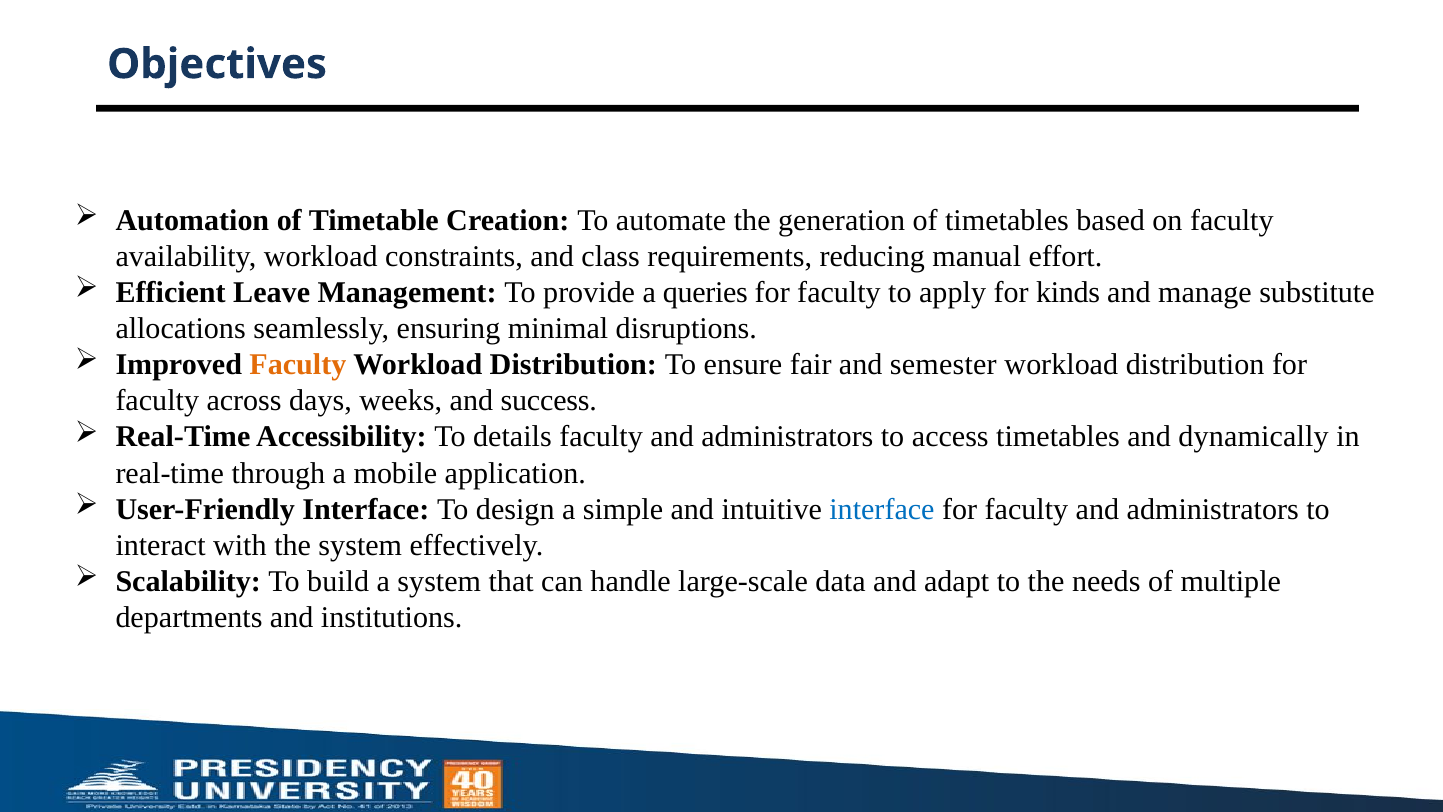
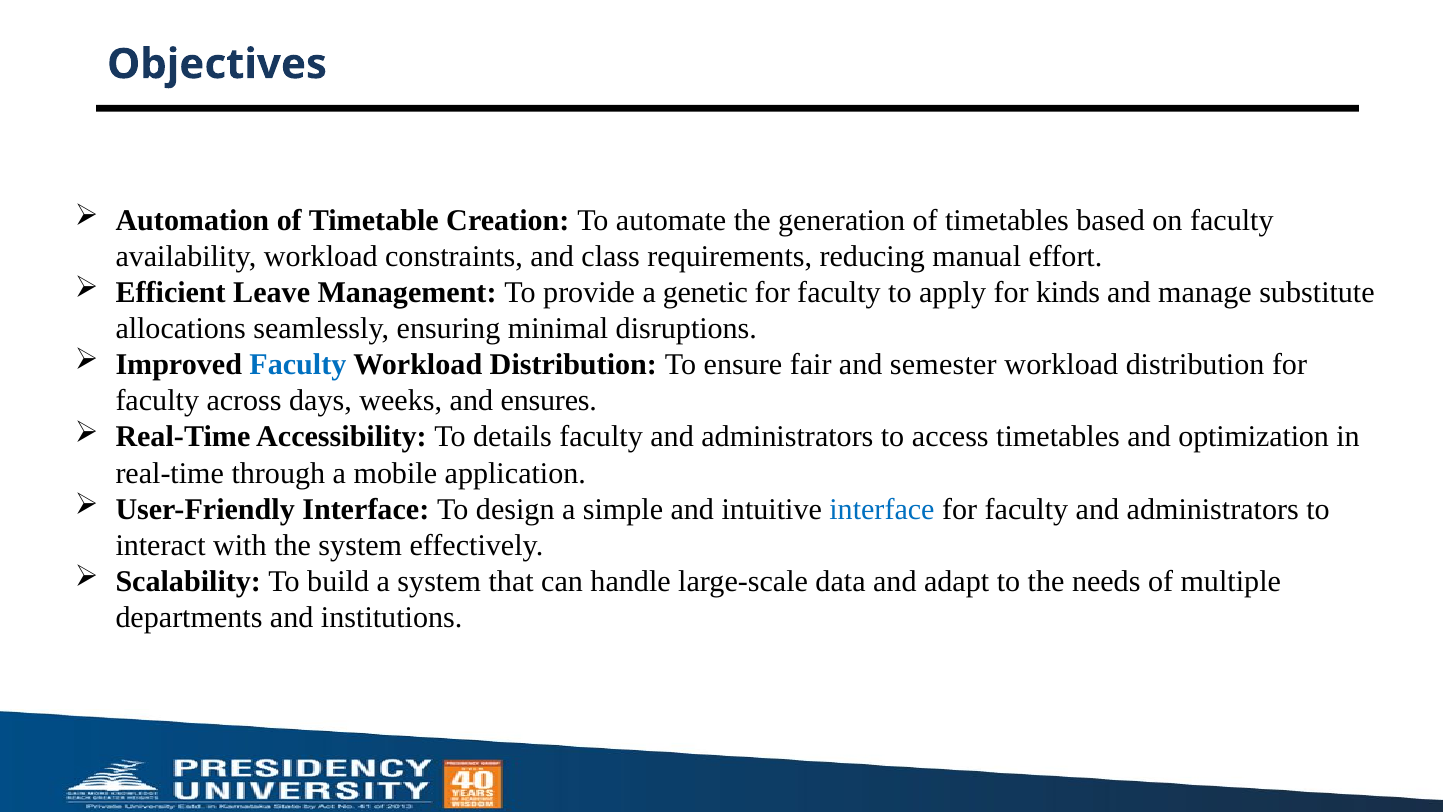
queries: queries -> genetic (705, 292)
Faculty colour: orange -> blue (298, 365)
success: success -> ensures (549, 401)
dynamically: dynamically -> optimization (1254, 437)
